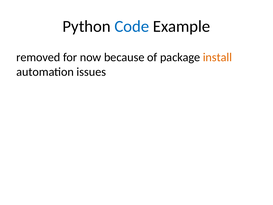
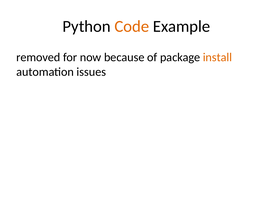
Code colour: blue -> orange (132, 26)
